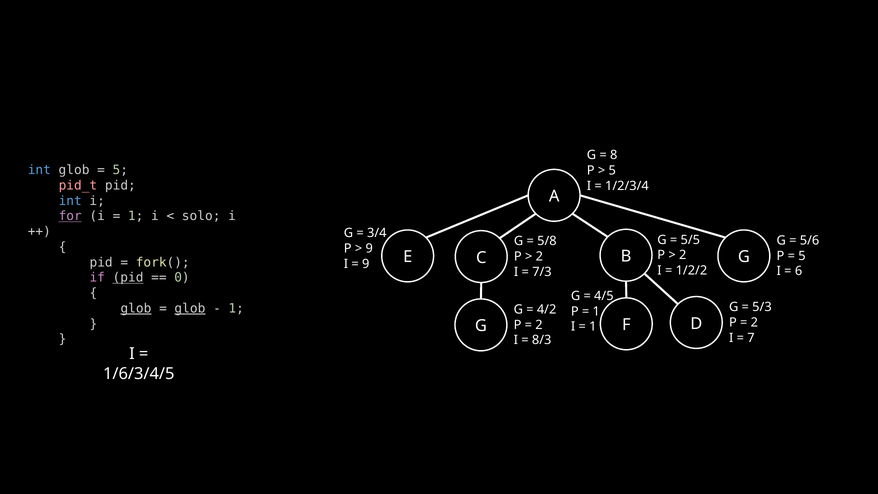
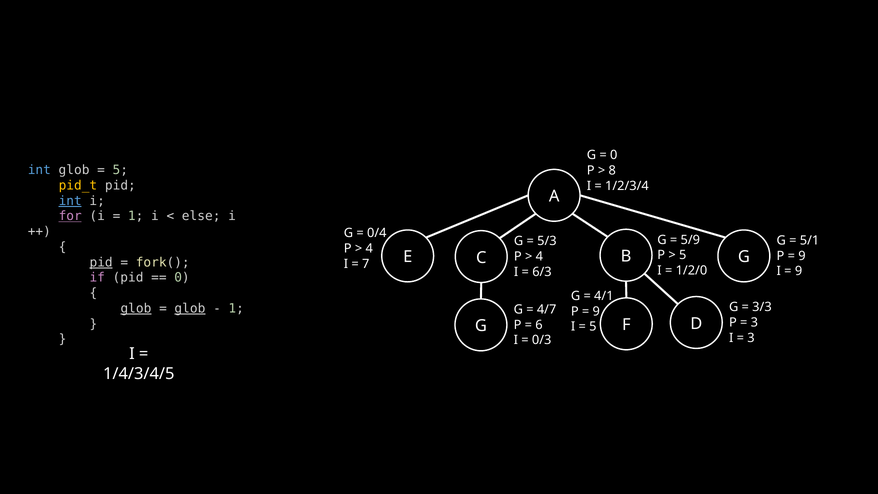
8: 8 -> 0 (614, 155)
5: 5 -> 8 (612, 170)
pid_t colour: pink -> yellow (78, 185)
int underline: none -> present (70, 201)
solo: solo -> else (201, 216)
3/4: 3/4 -> 0/4 (377, 233)
5/5: 5/5 -> 5/9 (690, 240)
5/6: 5/6 -> 5/1 (810, 240)
5/8: 5/8 -> 5/3 (547, 241)
9: 9 -> 4 (369, 248)
2: 2 -> 5 (683, 255)
5: 5 -> 9 (802, 256)
2: 2 -> 4 (539, 257)
pid underline: none -> present (101, 262)
9: 9 -> 7 (366, 264)
1/2/2: 1/2/2 -> 1/2/0 (691, 271)
6: 6 -> 9 (799, 271)
7/3: 7/3 -> 6/3 (542, 272)
pid underline: present -> none (128, 278)
4/5: 4/5 -> 4/1 (604, 296)
5/3: 5/3 -> 3/3 (762, 307)
4/2: 4/2 -> 4/7 (547, 309)
1: 1 -> 9 (596, 311)
2: 2 -> 3 (754, 322)
2: 2 -> 6 (539, 325)
1: 1 -> 5 (593, 327)
7: 7 -> 3 (751, 338)
8/3: 8/3 -> 0/3 (542, 340)
1/6/3/4/5: 1/6/3/4/5 -> 1/4/3/4/5 (139, 374)
